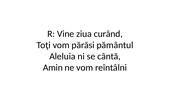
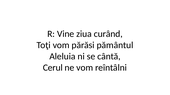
Amin: Amin -> Cerul (53, 68)
